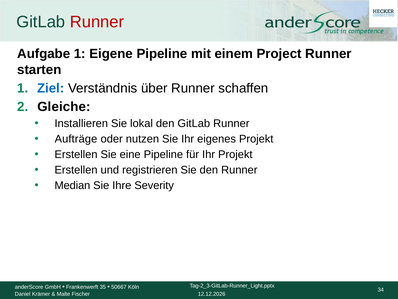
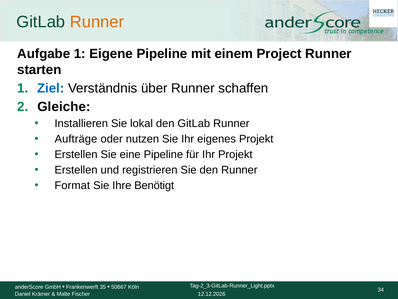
Runner colour: red -> orange (97, 22)
Median: Median -> Format (72, 185)
Severity: Severity -> Benötigt (154, 185)
